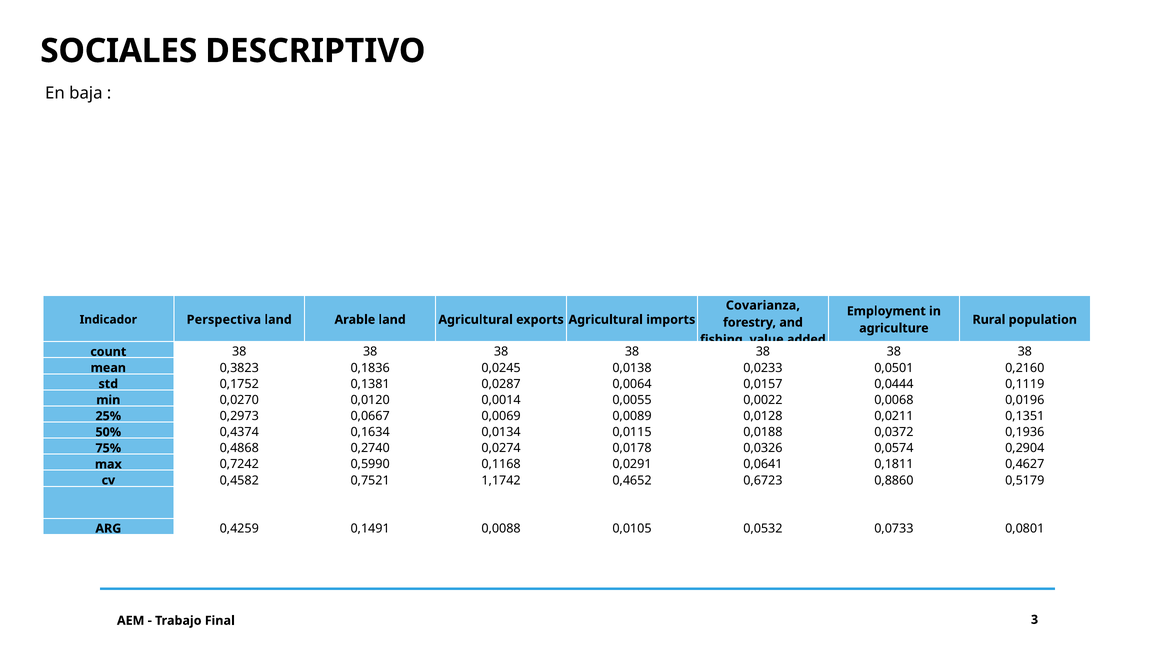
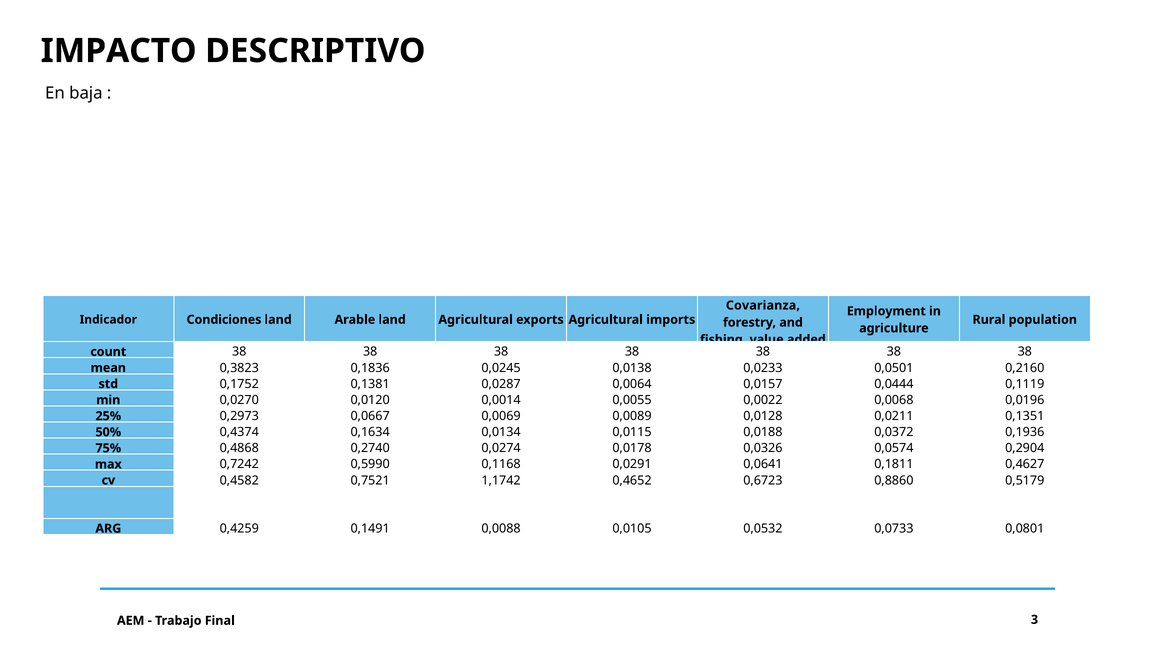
SOCIALES: SOCIALES -> IMPACTO (119, 51)
Perspectiva: Perspectiva -> Condiciones (224, 319)
